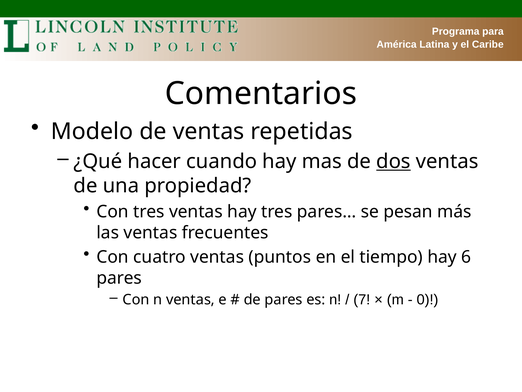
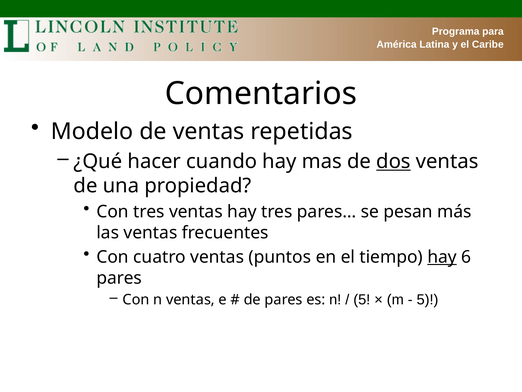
hay underline: none -> present (442, 257)
7: 7 -> 5 (362, 299)
0: 0 -> 5 (428, 299)
